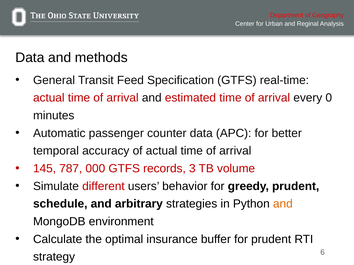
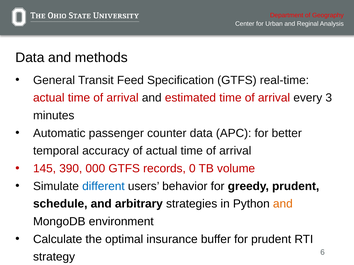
0: 0 -> 3 (329, 98)
787: 787 -> 390 (71, 169)
3: 3 -> 0 (192, 169)
different colour: red -> blue (103, 187)
